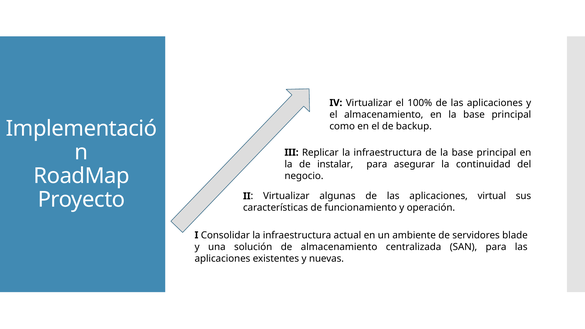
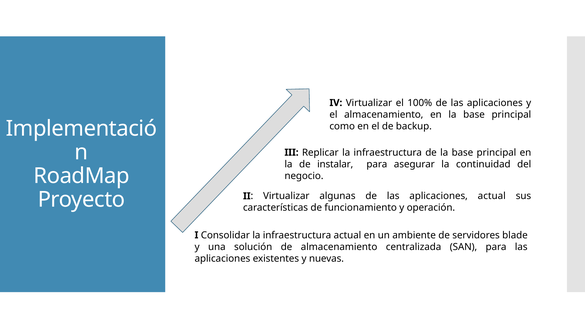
aplicaciones virtual: virtual -> actual (492, 196)
